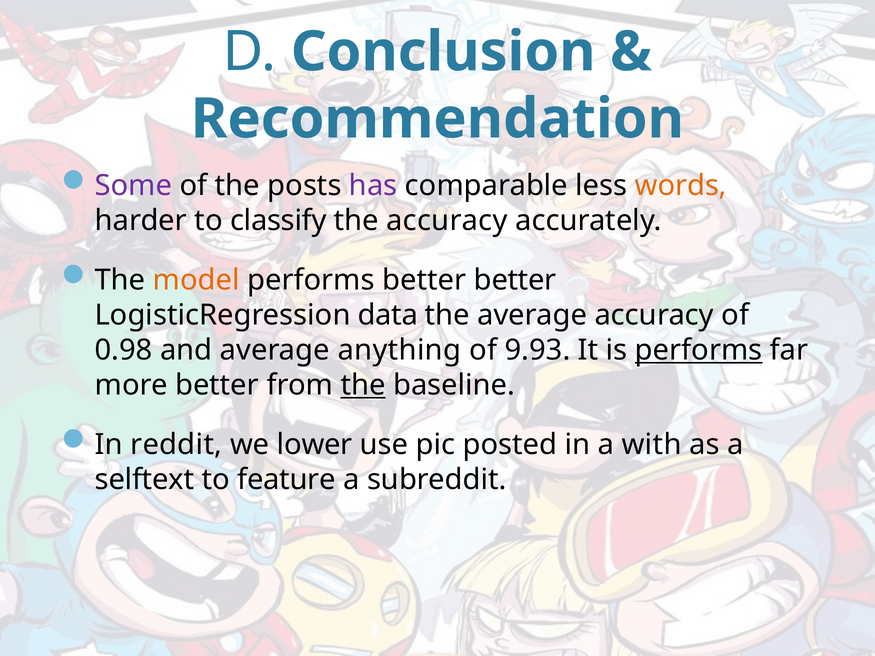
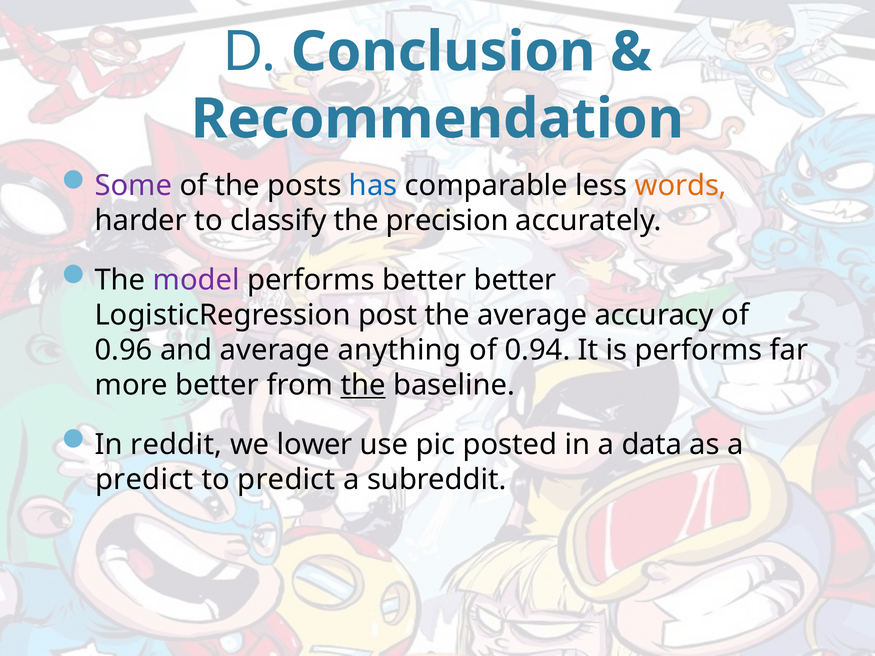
has colour: purple -> blue (373, 186)
the accuracy: accuracy -> precision (447, 221)
model colour: orange -> purple (196, 280)
data: data -> post (388, 315)
0.98: 0.98 -> 0.96 (124, 350)
9.93: 9.93 -> 0.94 (538, 350)
performs underline: present -> none (699, 350)
with: with -> data (652, 445)
selftext: selftext -> predict (144, 480)
to feature: feature -> predict (286, 480)
